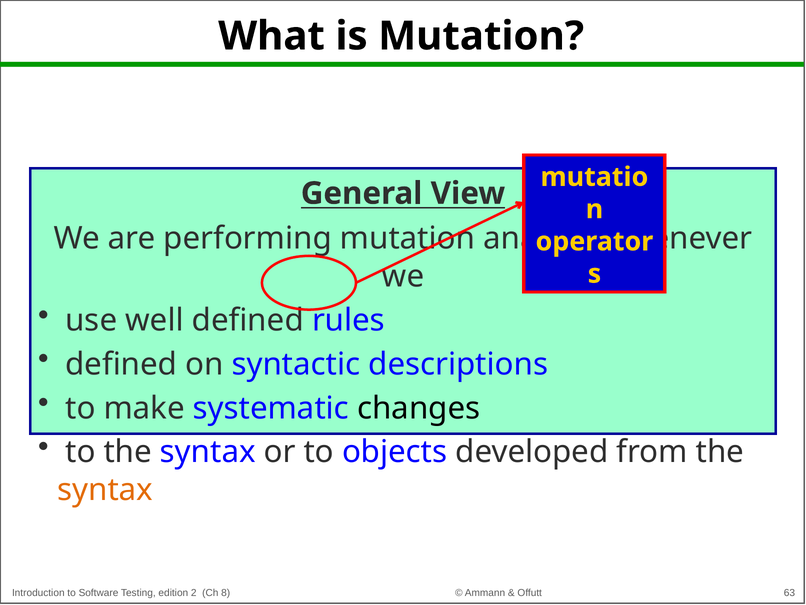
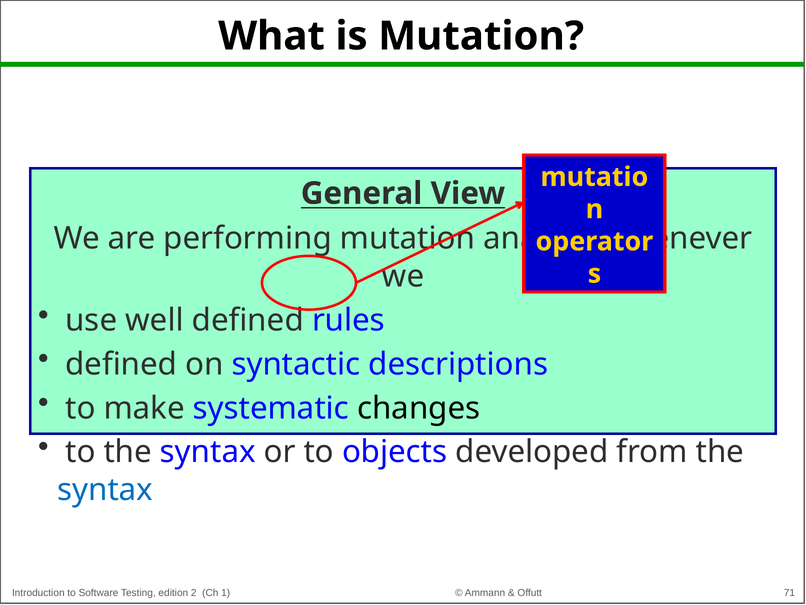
syntax colour: orange -> blue (105, 489)
8: 8 -> 1 (226, 592)
63: 63 -> 71 (789, 592)
